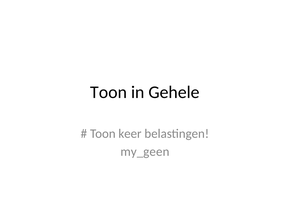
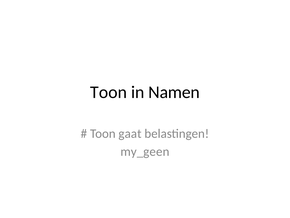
Gehele: Gehele -> Namen (174, 92)
keer: keer -> gaat (130, 133)
